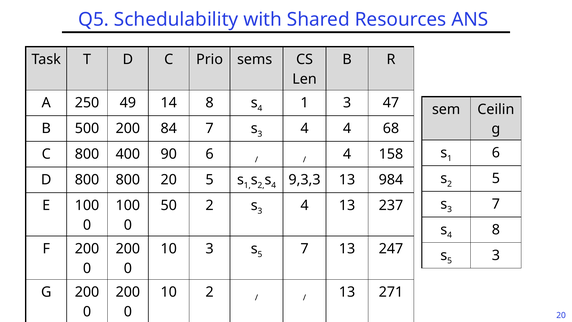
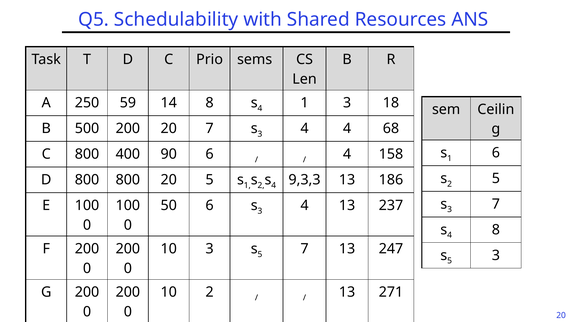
49: 49 -> 59 (128, 103)
47: 47 -> 18 (391, 103)
200 84: 84 -> 20 (169, 128)
984: 984 -> 186 (391, 180)
50 2: 2 -> 6 (210, 205)
